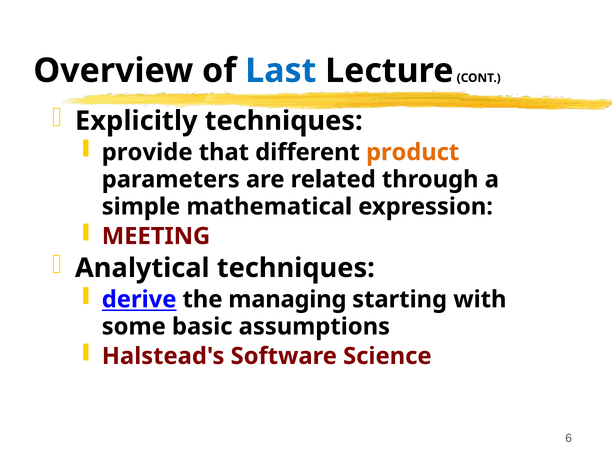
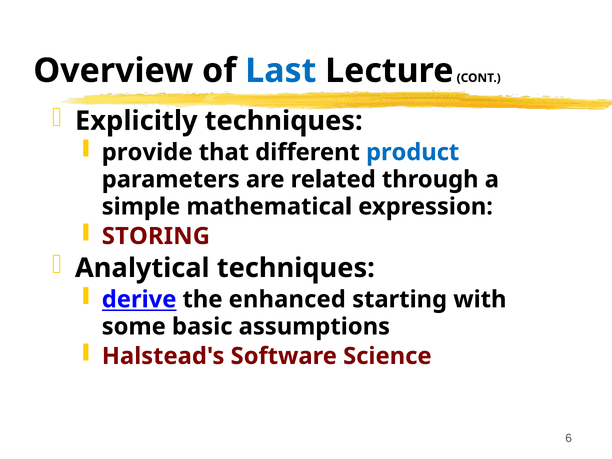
product colour: orange -> blue (413, 152)
MEETING: MEETING -> STORING (156, 236)
managing: managing -> enhanced (287, 299)
